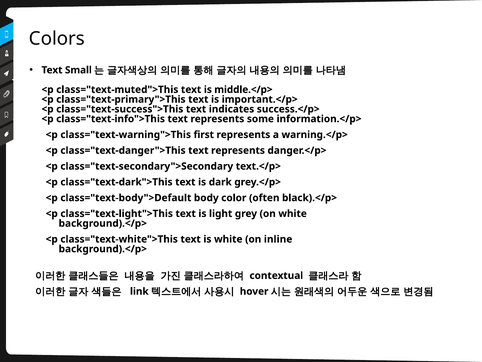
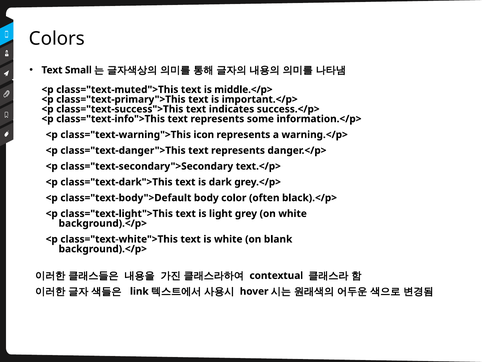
first: first -> icon (204, 135)
inline: inline -> blank (278, 239)
